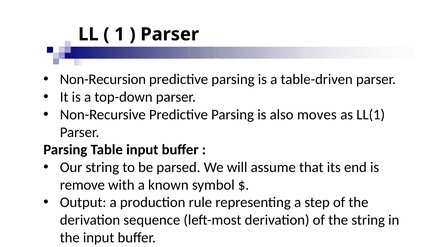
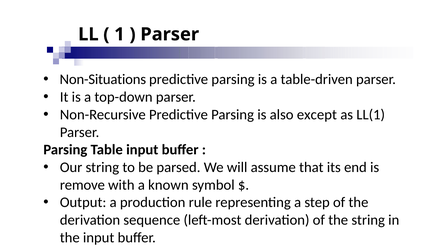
Non-Recursion: Non-Recursion -> Non-Situations (103, 79)
moves: moves -> except (317, 115)
